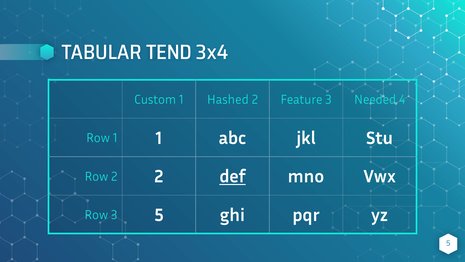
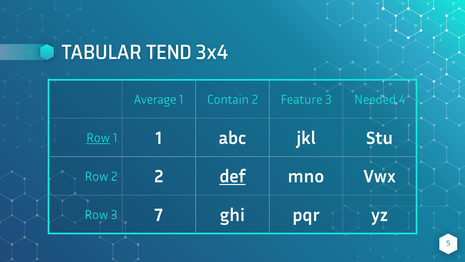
Custom: Custom -> Average (155, 99)
Hashed: Hashed -> Contain (228, 99)
Row underline: none -> present (98, 138)
3 5: 5 -> 7 (159, 215)
